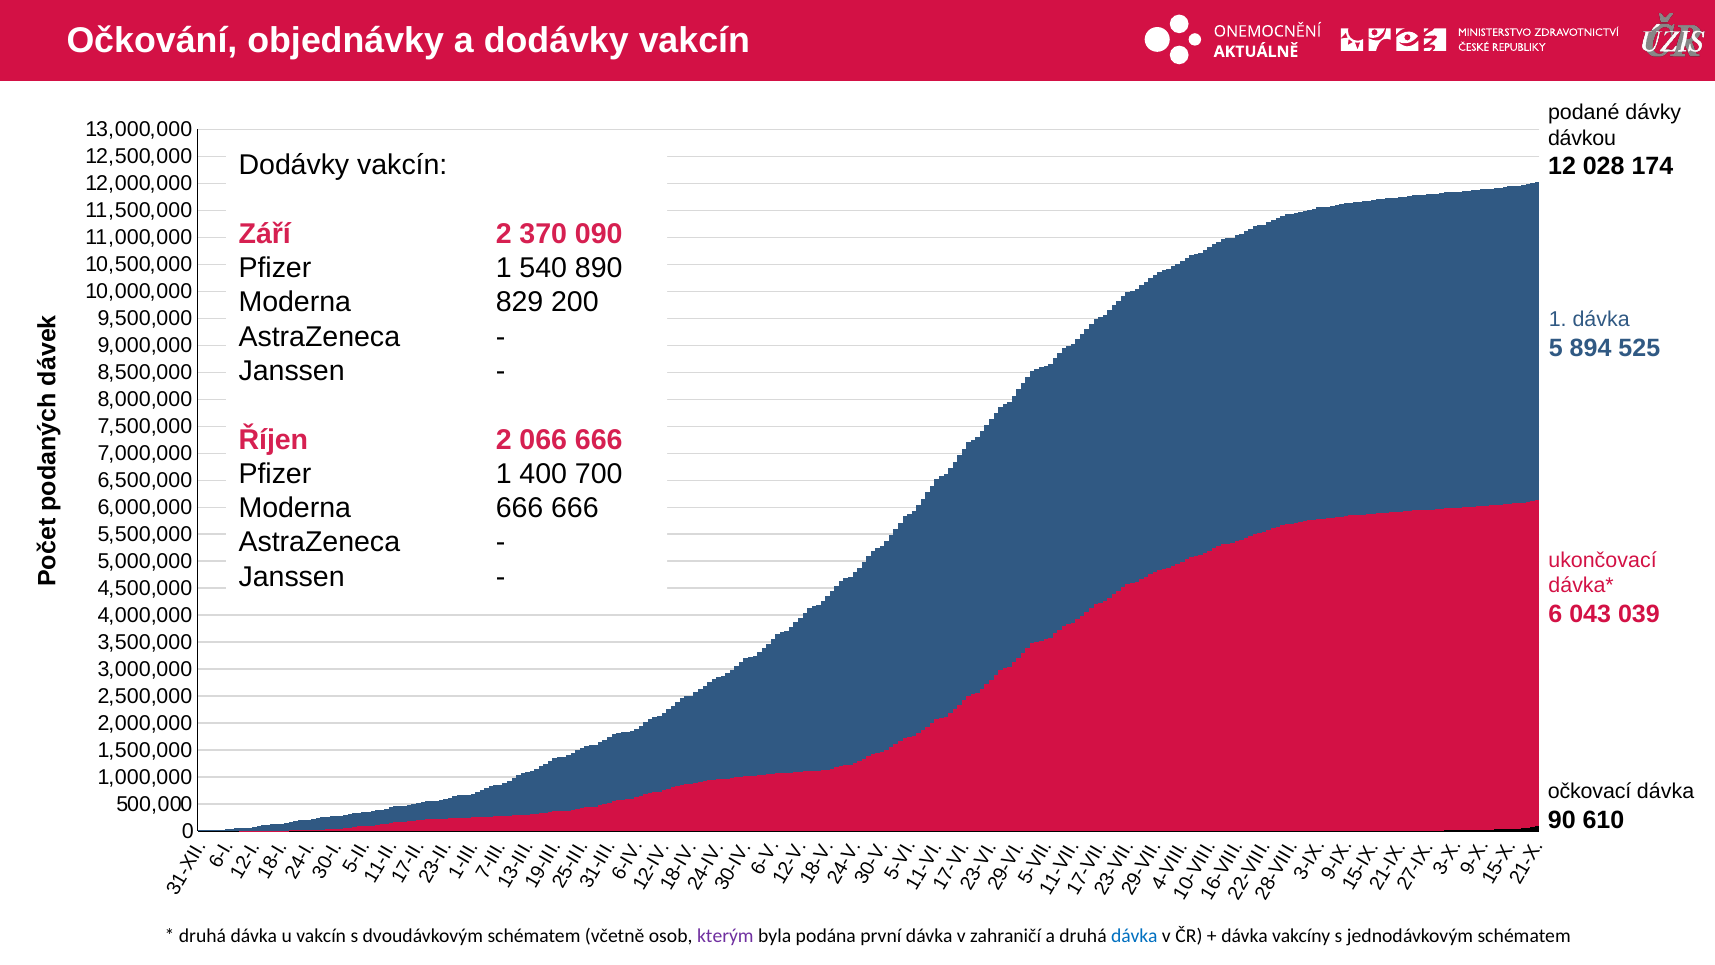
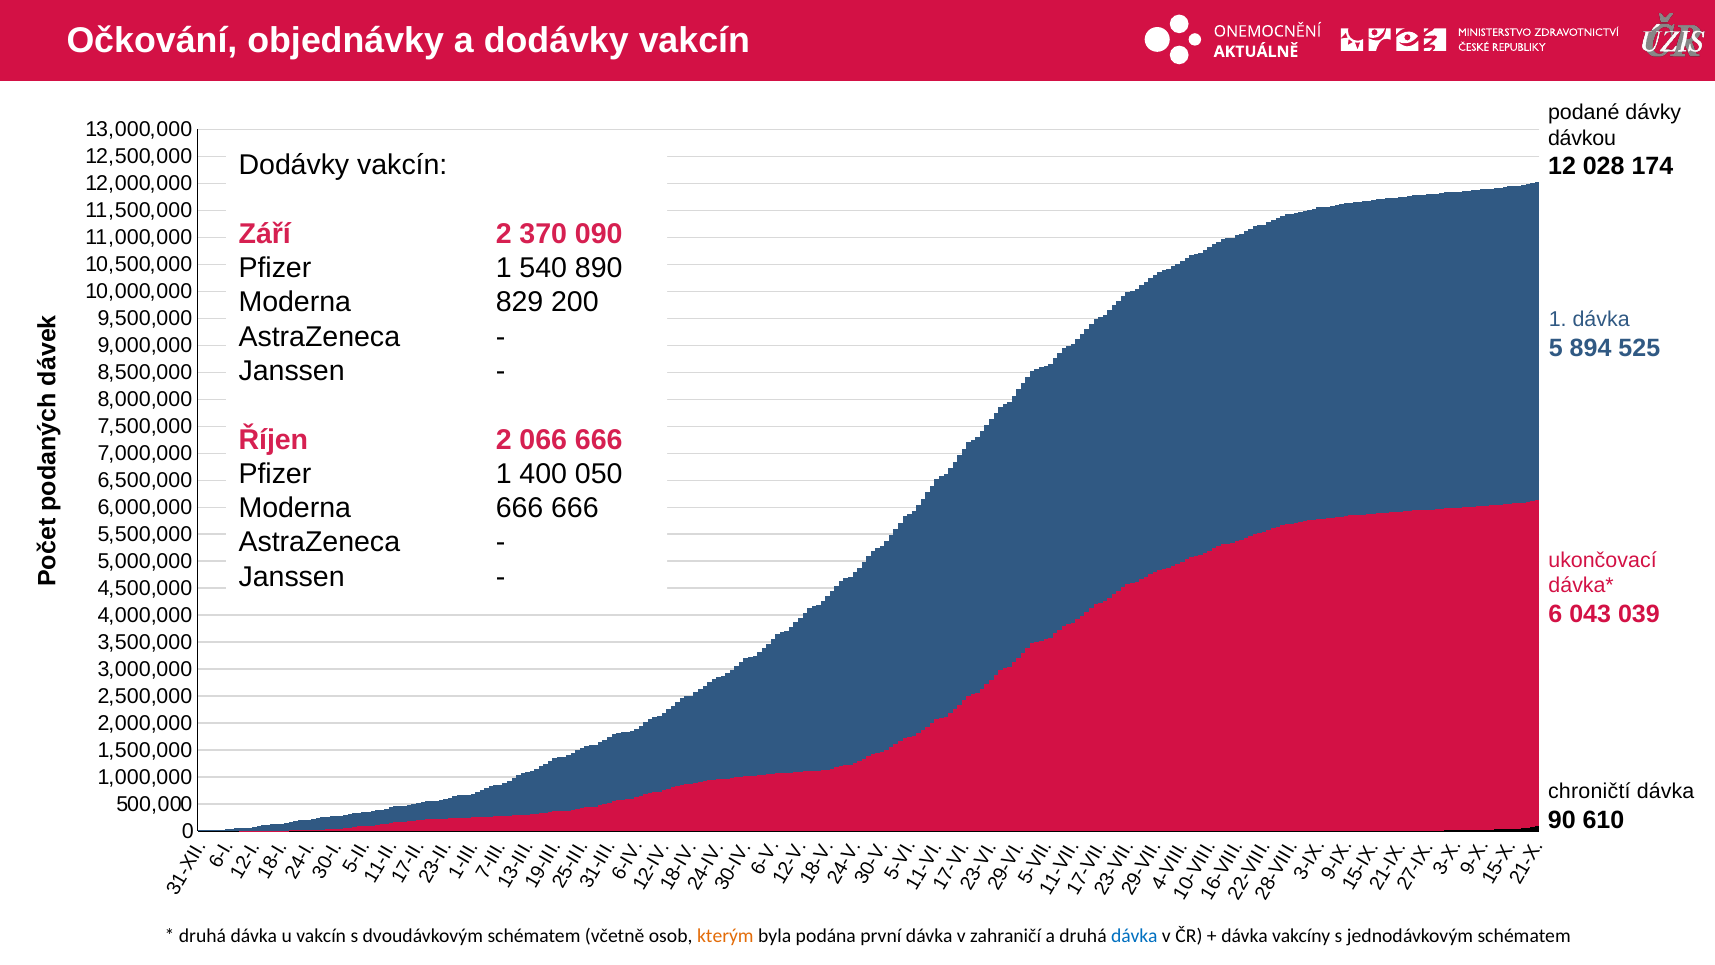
700: 700 -> 050 (599, 474)
očkovací: očkovací -> chroničtí (1589, 792)
kterým colour: purple -> orange (725, 936)
